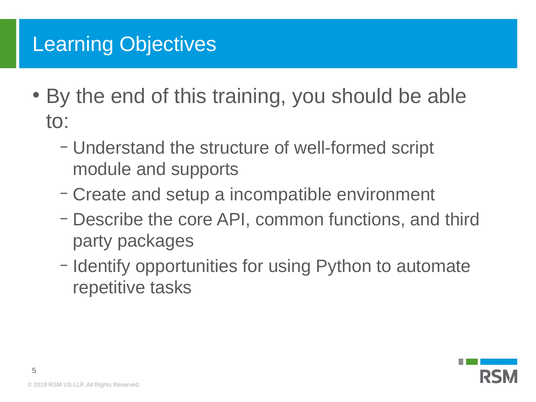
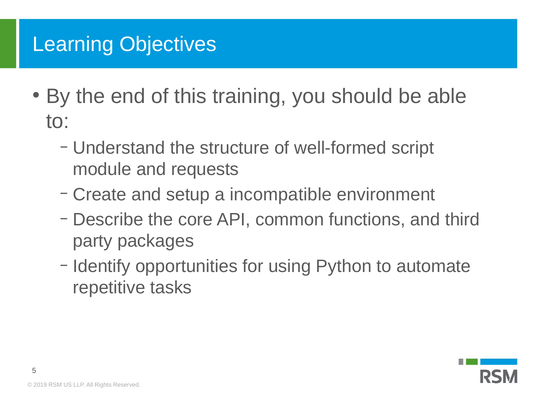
supports: supports -> requests (205, 169)
